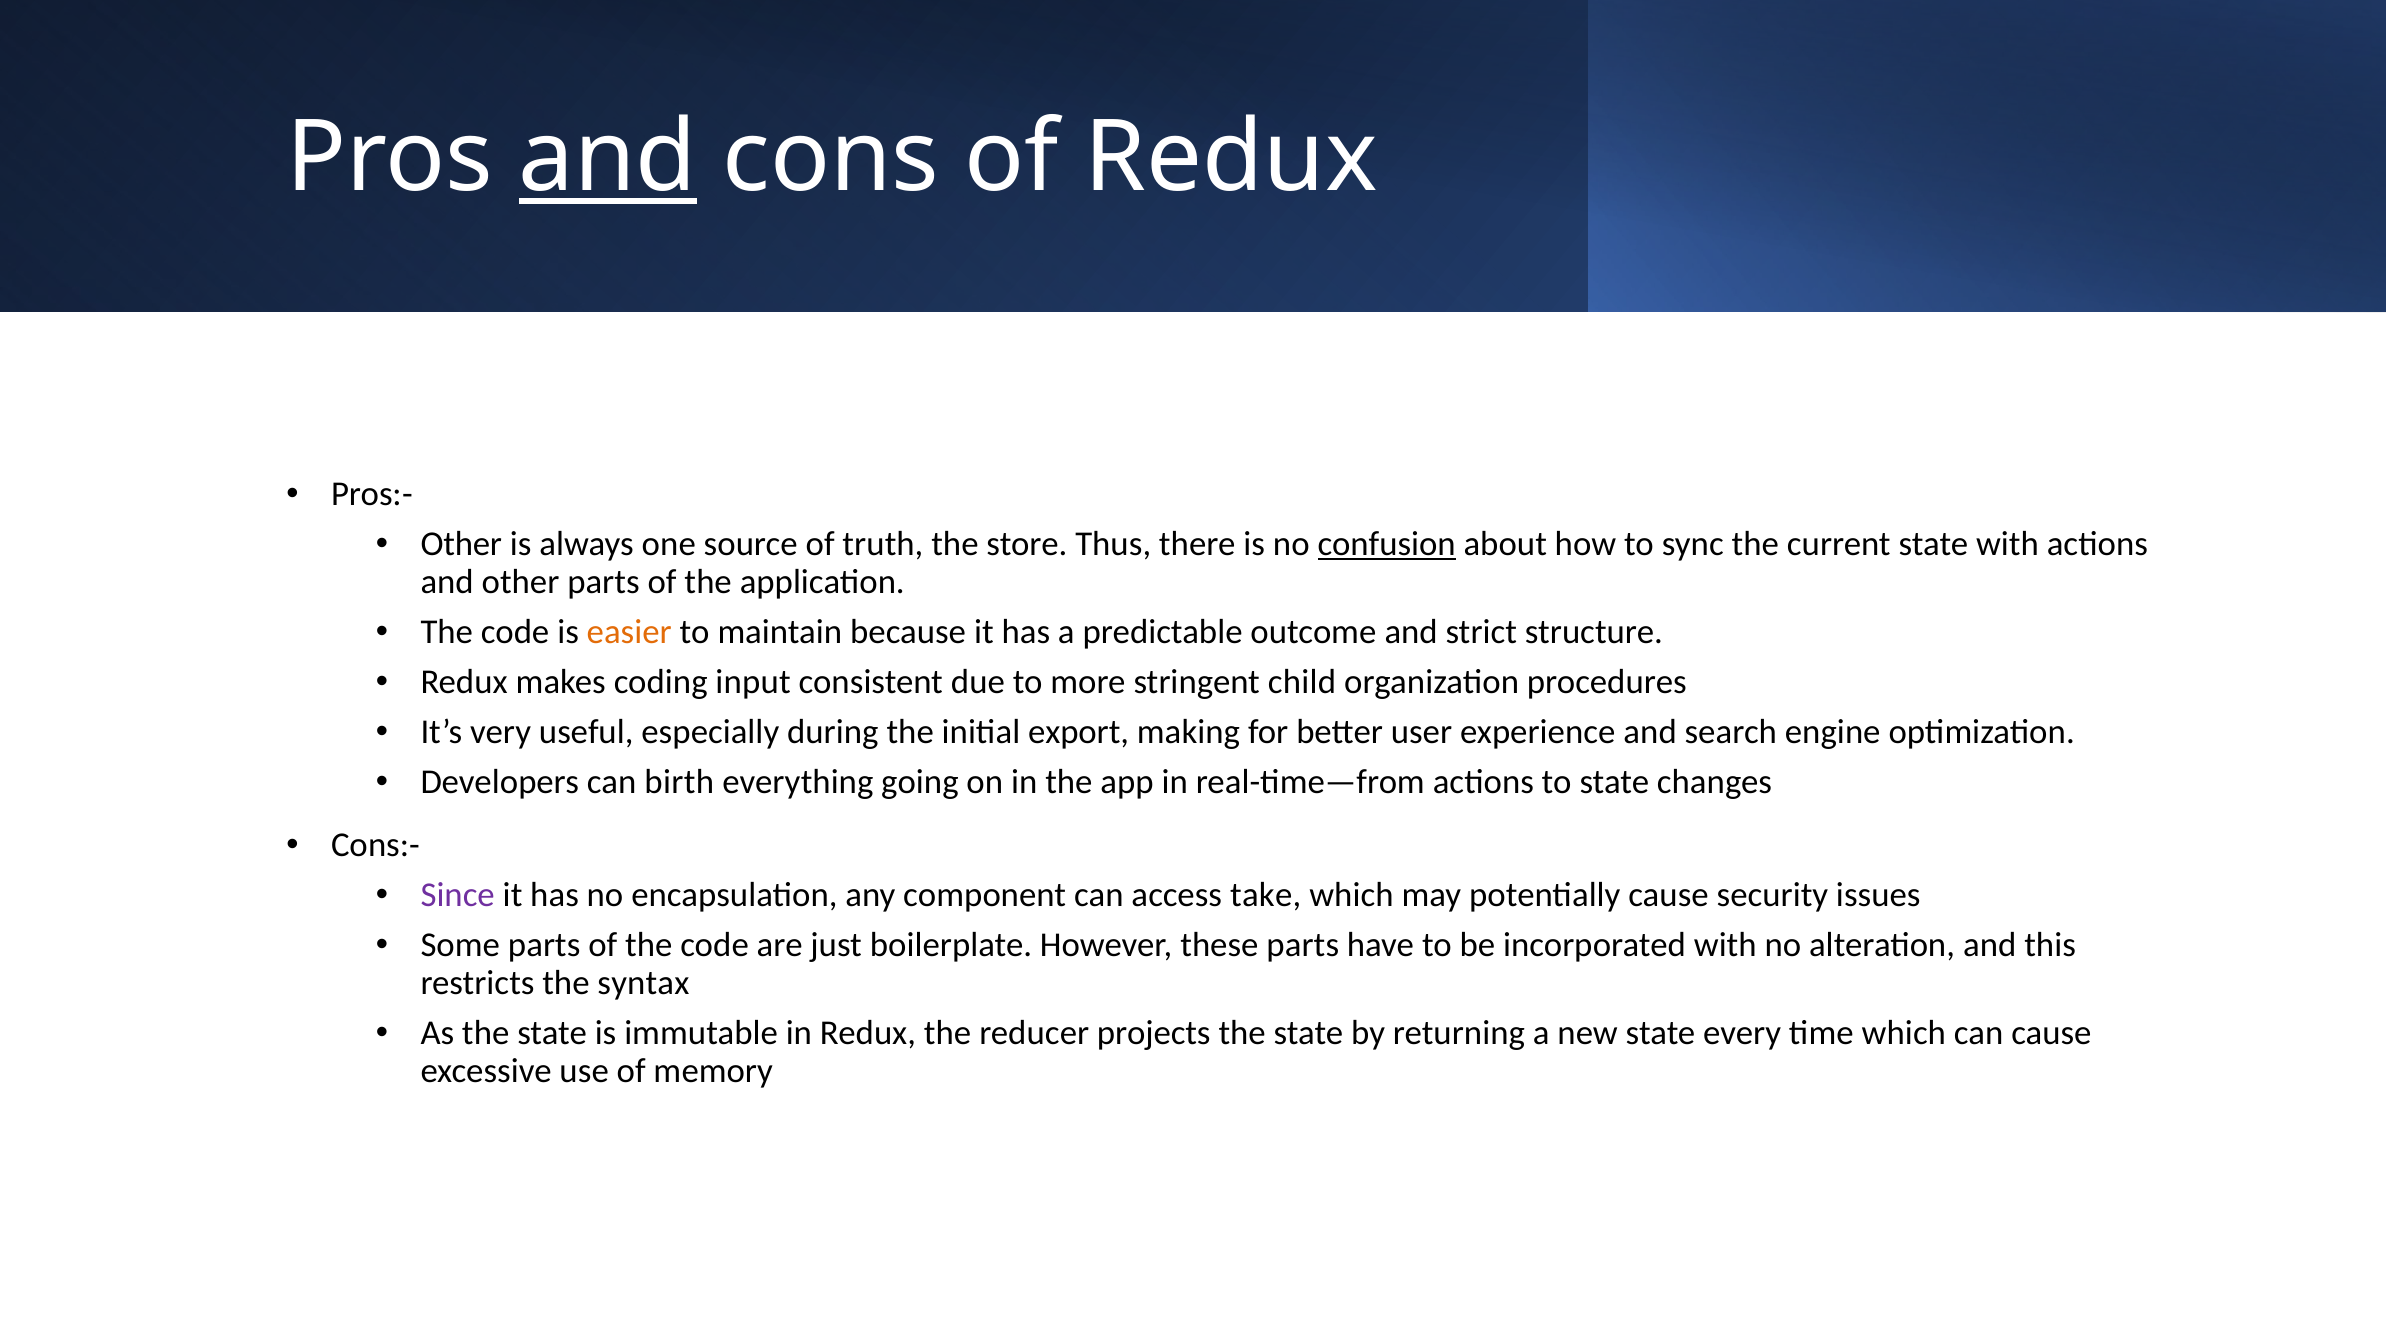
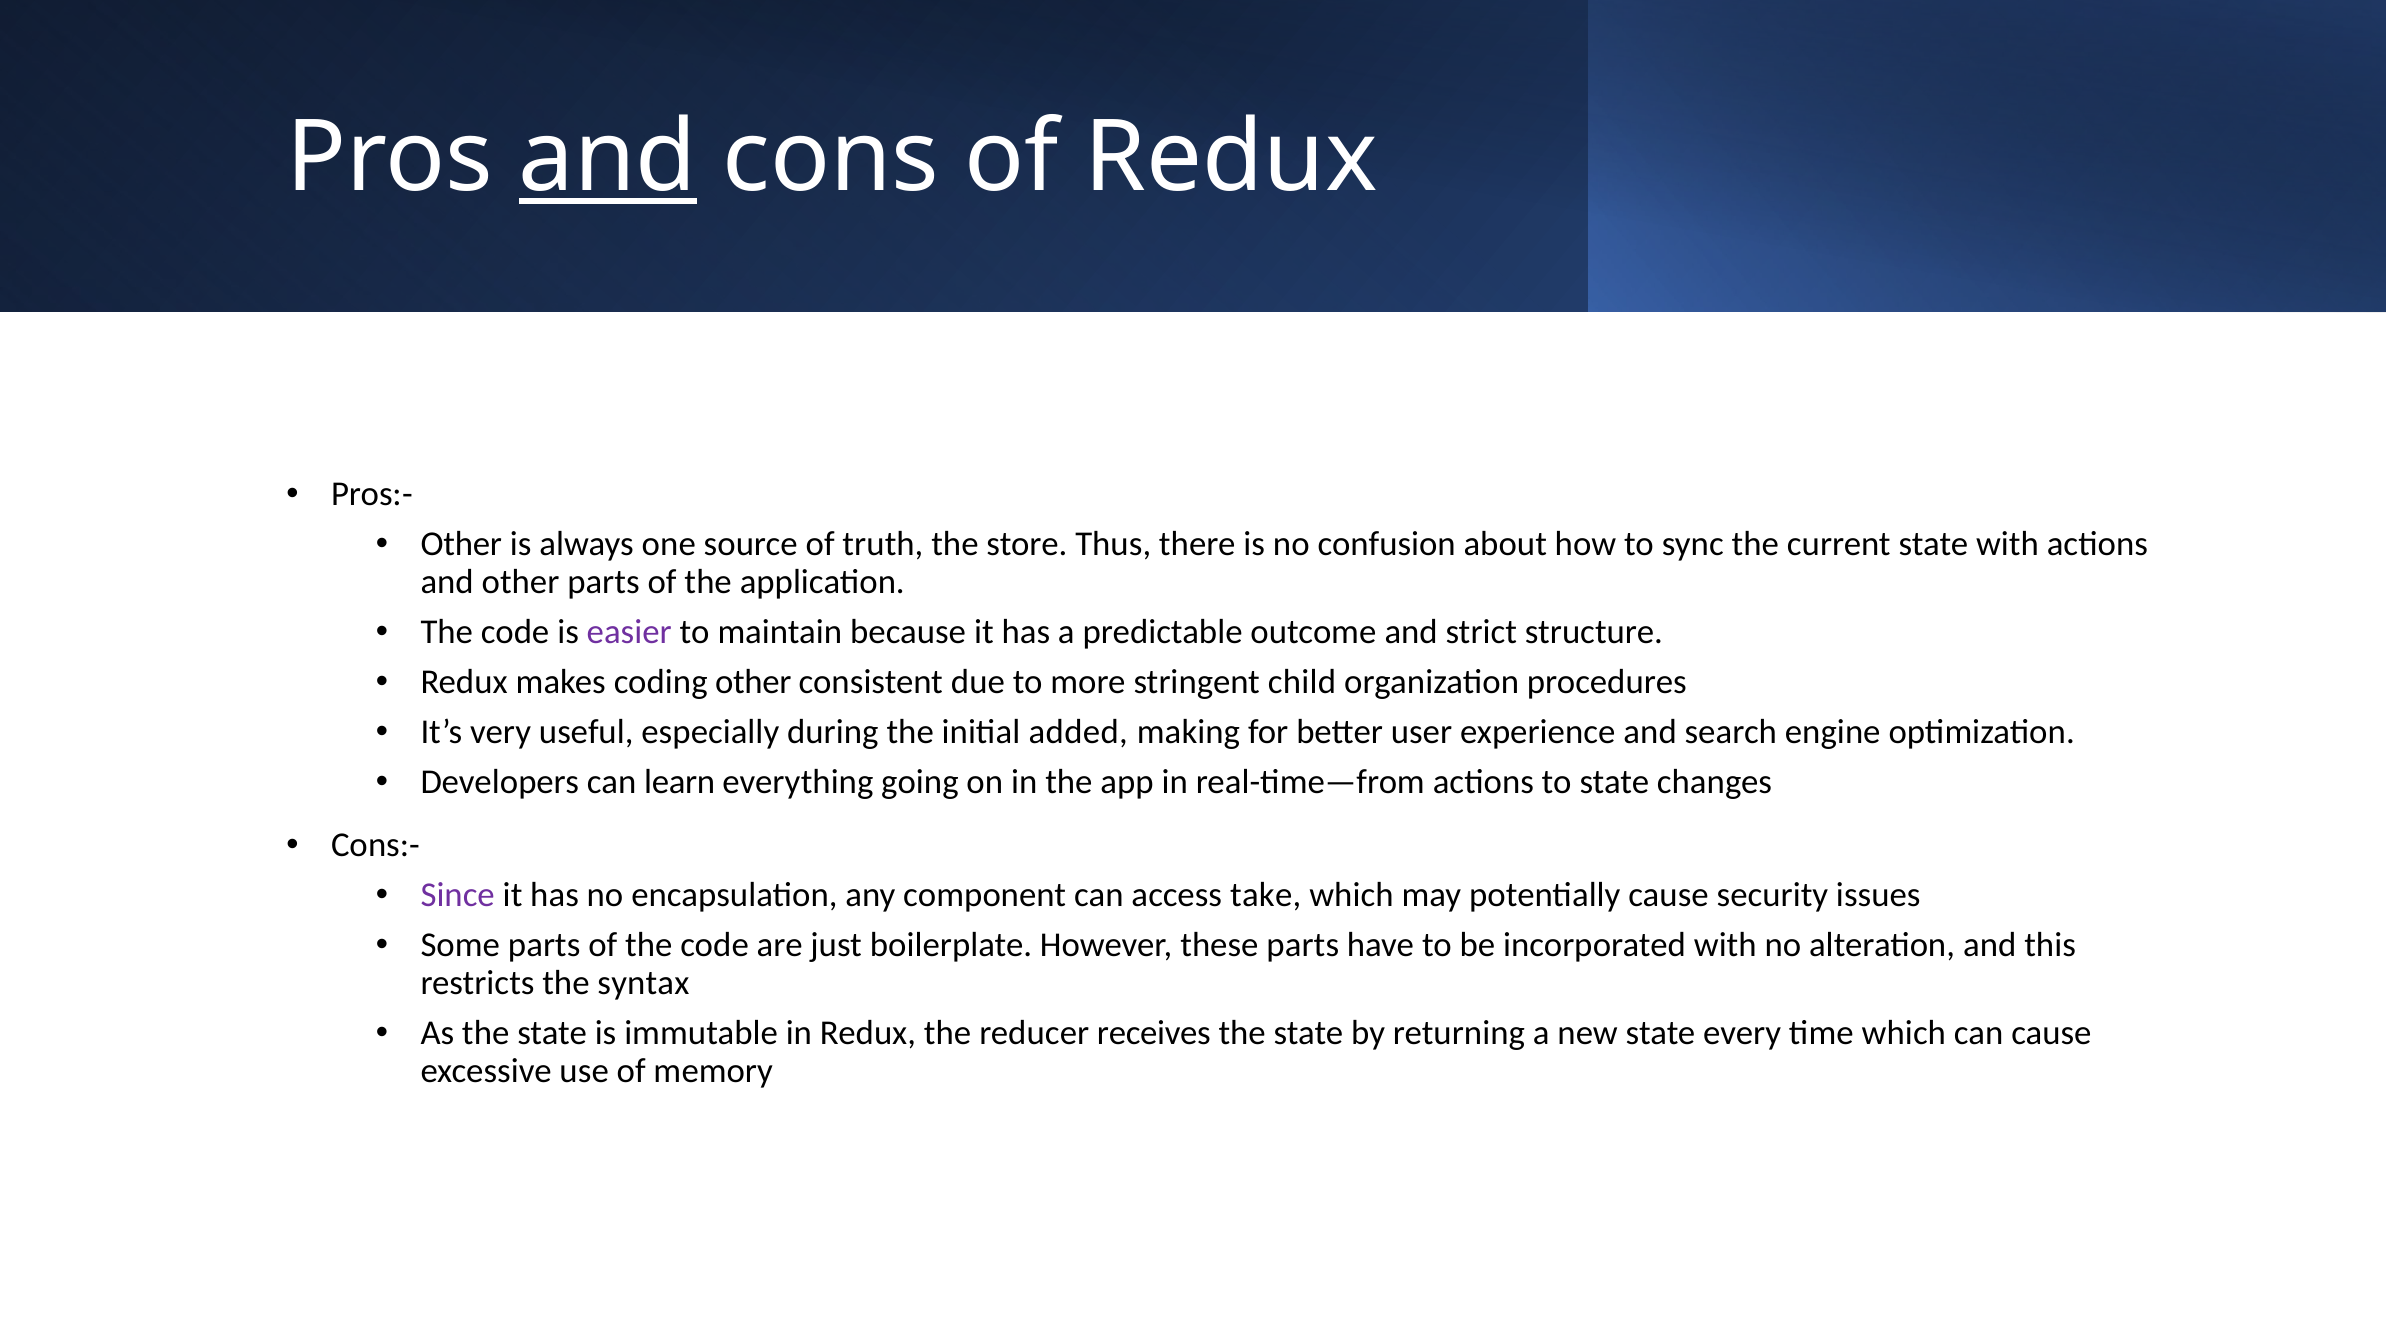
confusion underline: present -> none (1387, 545)
easier colour: orange -> purple (629, 632)
coding input: input -> other (753, 682)
export: export -> added (1078, 732)
birth: birth -> learn (680, 783)
projects: projects -> receives (1154, 1033)
